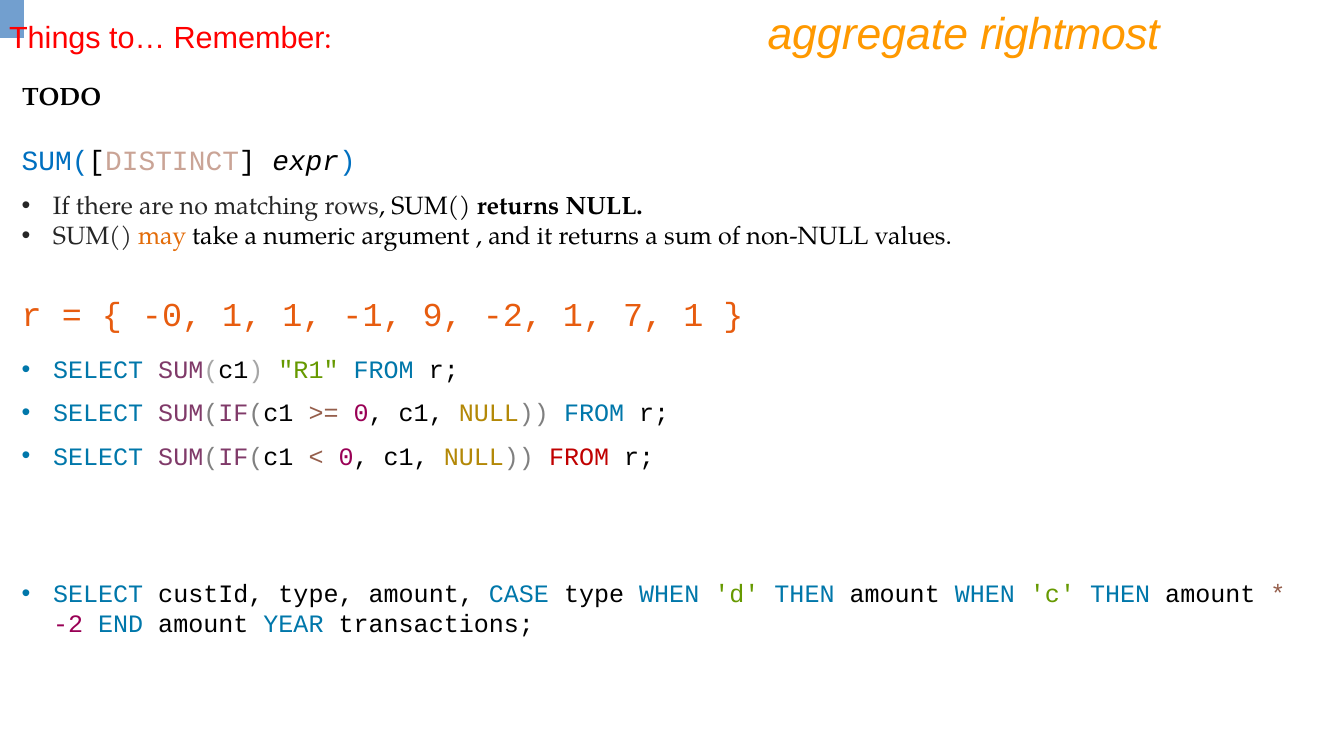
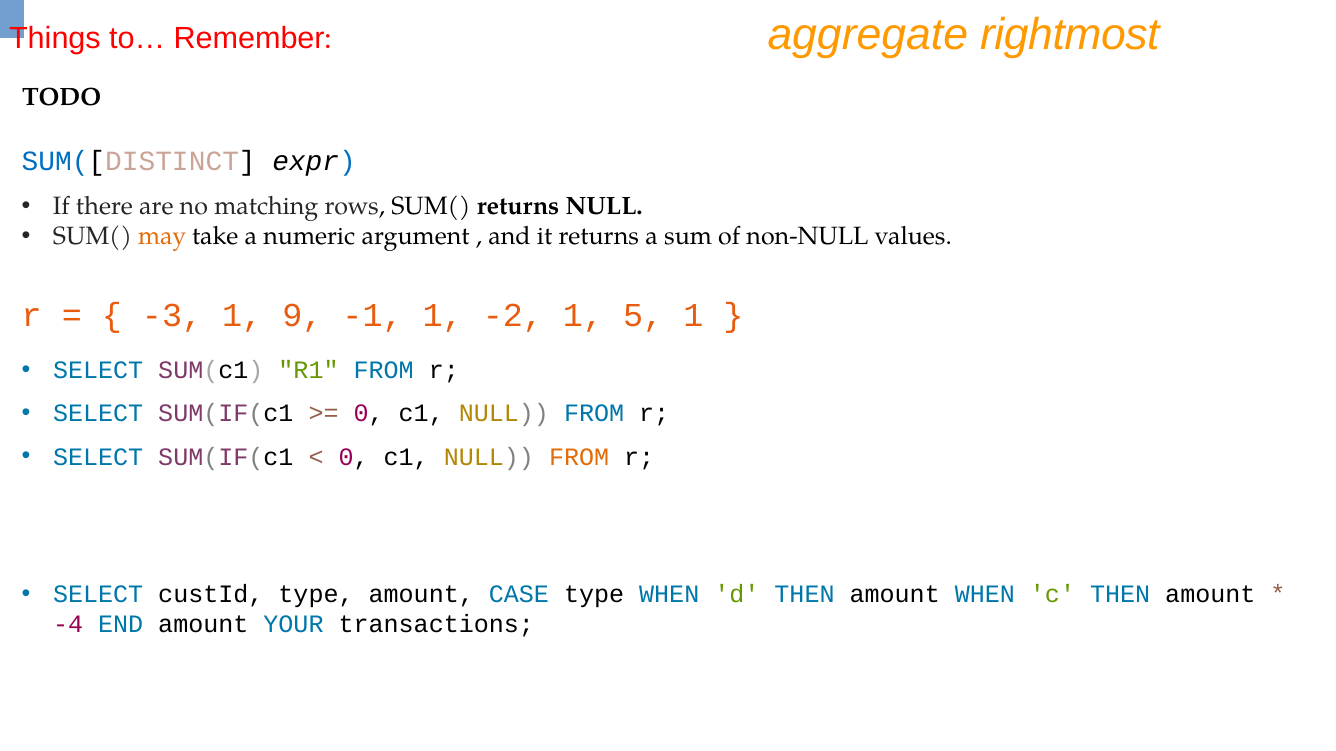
-0: -0 -> -3 (172, 316)
1 1: 1 -> 9 (302, 316)
-1 9: 9 -> 1 (443, 316)
7: 7 -> 5 (643, 316)
FROM colour: red -> orange (579, 457)
-2: -2 -> -4 (68, 625)
YEAR: YEAR -> YOUR (293, 625)
